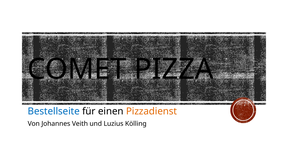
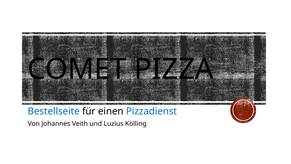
Pizzadienst colour: orange -> blue (152, 111)
